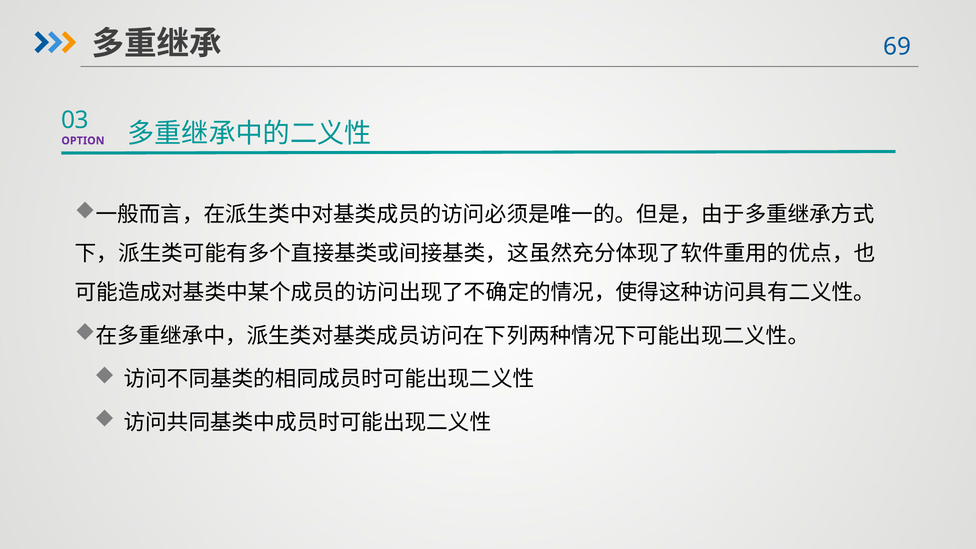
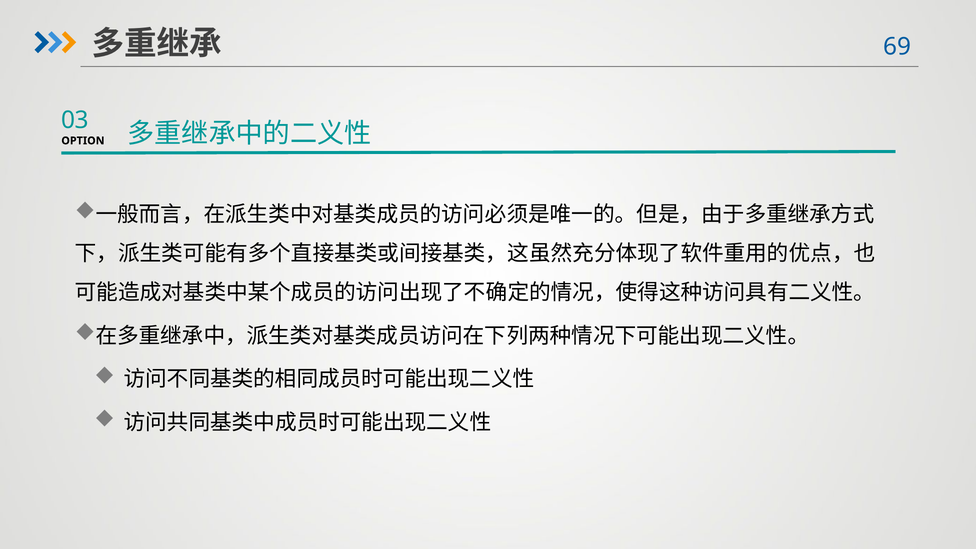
OPTION colour: purple -> black (83, 141)
